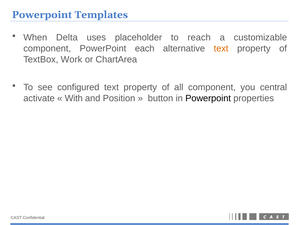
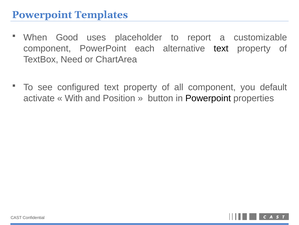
Delta: Delta -> Good (67, 37)
reach: reach -> report (199, 37)
text colour: orange -> black (221, 48)
Work: Work -> Need (72, 59)
central: central -> default (273, 87)
